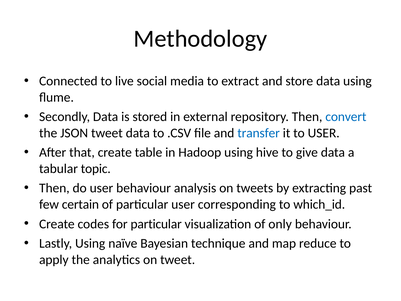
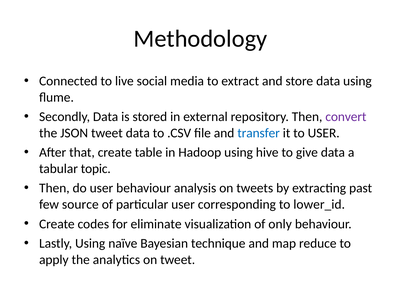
convert colour: blue -> purple (346, 117)
certain: certain -> source (80, 204)
which_id: which_id -> lower_id (319, 204)
for particular: particular -> eliminate (156, 224)
